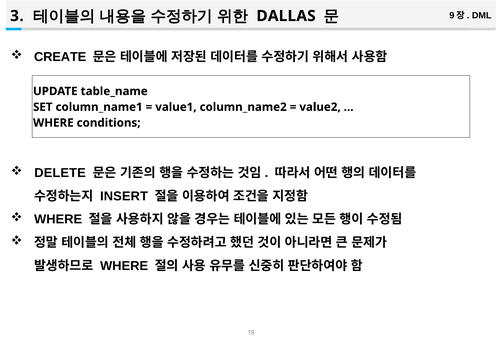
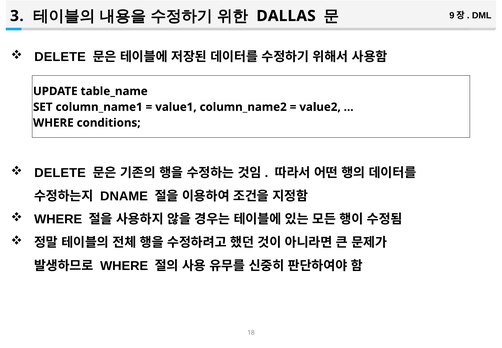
CREATE: CREATE -> DELETE (60, 57)
INSERT: INSERT -> DNAME (124, 196)
